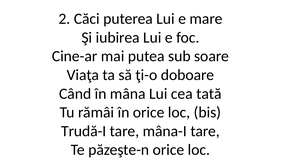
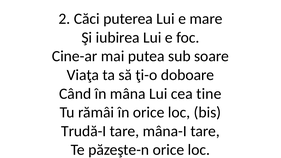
tată: tată -> tine (209, 94)
